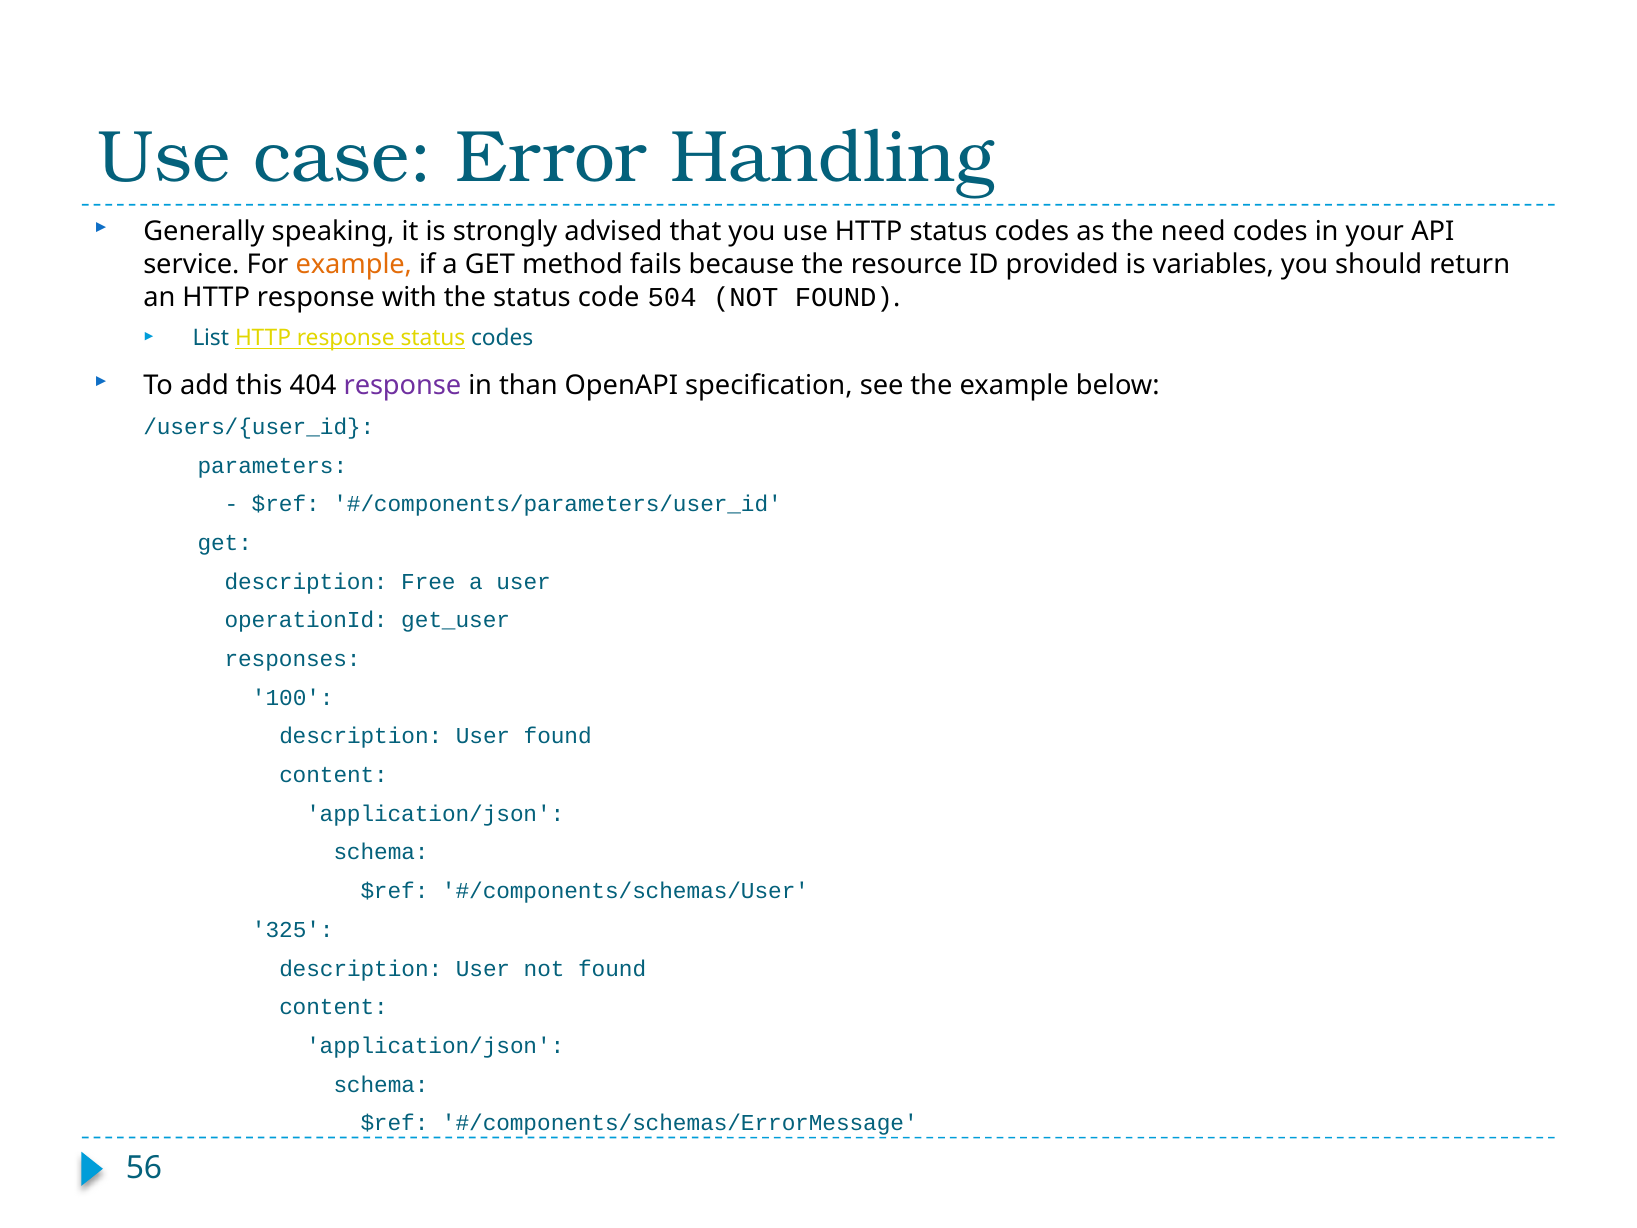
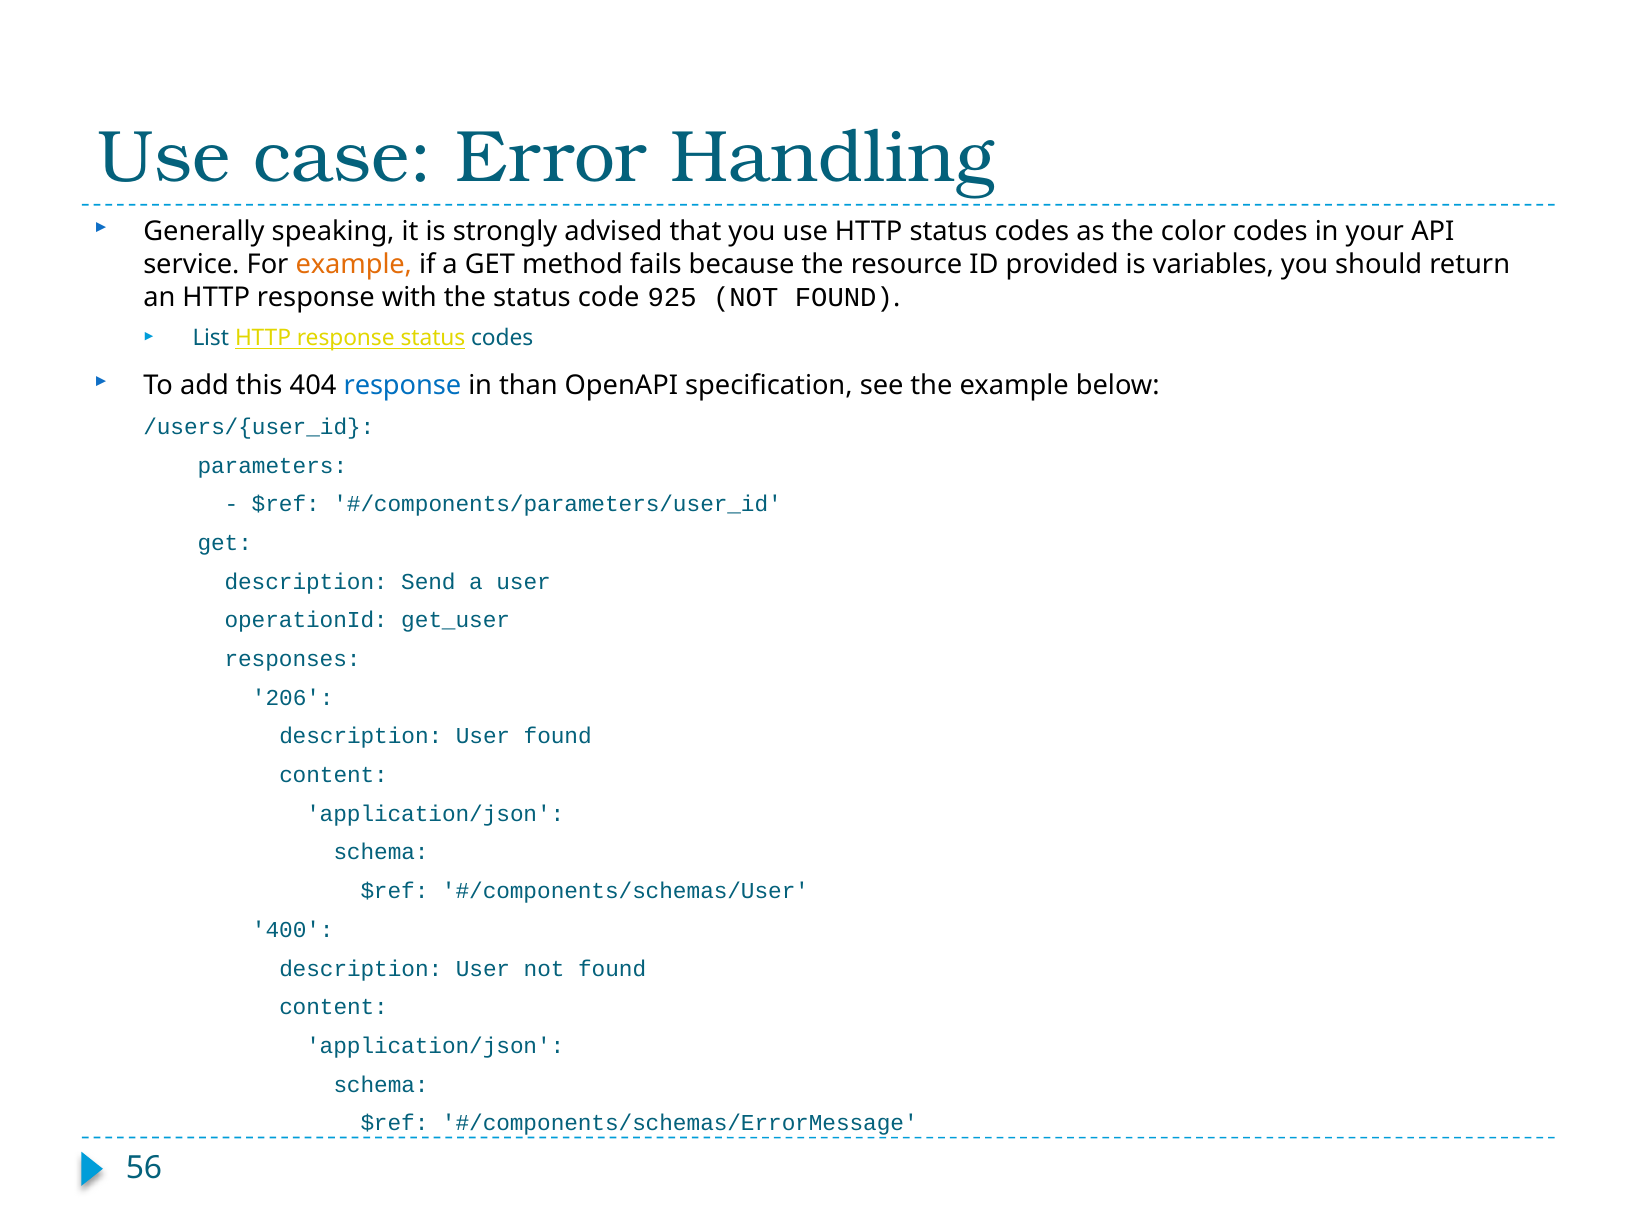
need: need -> color (1193, 232)
504: 504 -> 925 (672, 297)
response colour: purple -> blue (402, 386)
Free: Free -> Send (428, 582)
100: 100 -> 206 (293, 698)
325: 325 -> 400 (293, 930)
